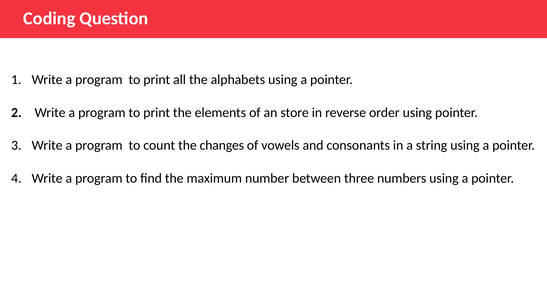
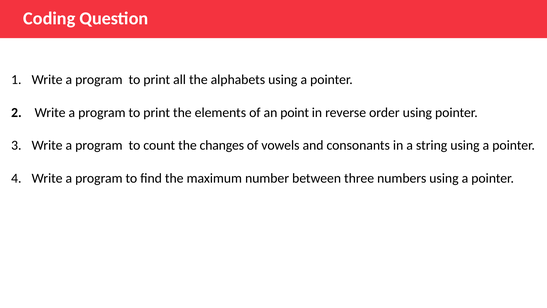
store: store -> point (295, 112)
